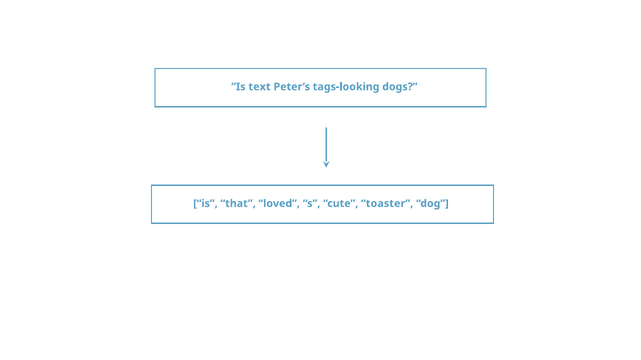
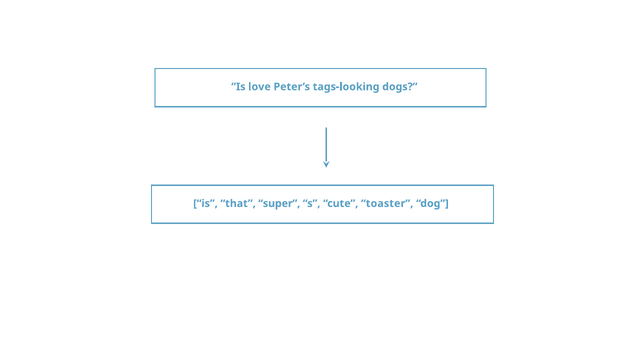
text: text -> love (260, 87)
loved: loved -> super (279, 204)
